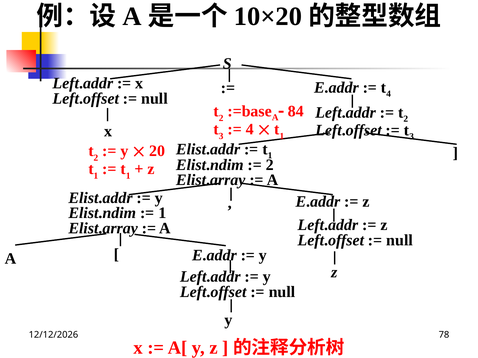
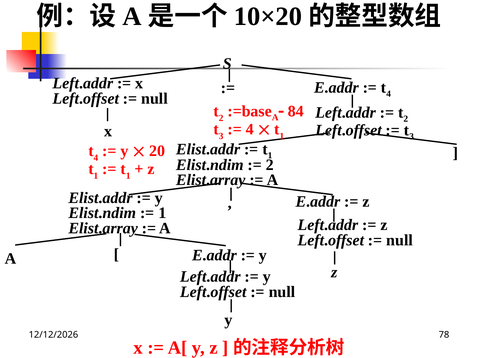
2: 2 -> 4 (96, 158)
